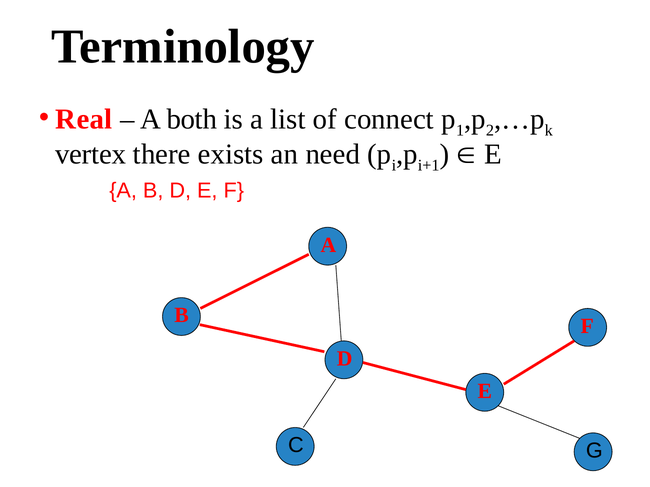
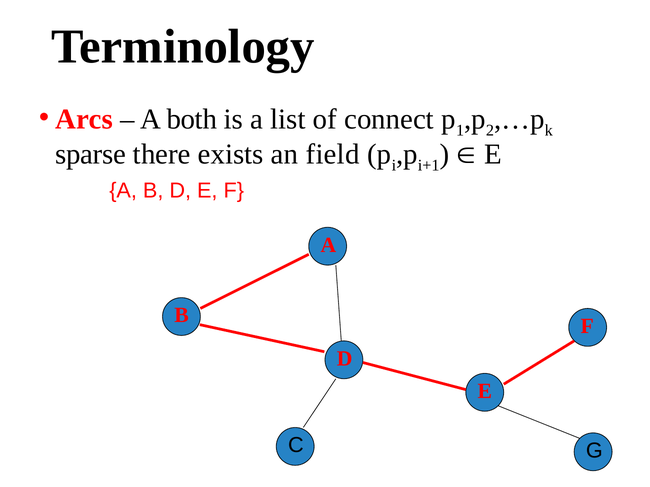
Real: Real -> Arcs (84, 119)
vertex: vertex -> sparse (91, 155)
need: need -> field (333, 155)
